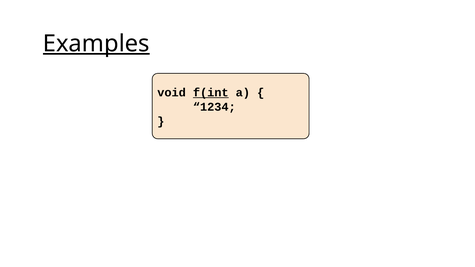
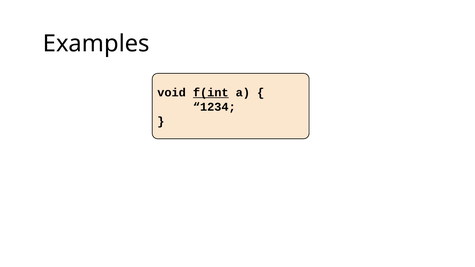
Examples underline: present -> none (96, 44)
